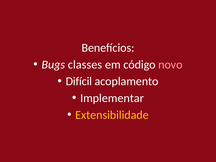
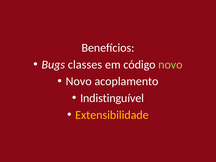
novo colour: pink -> light green (170, 65)
Difícil: Difícil -> Novo (79, 81)
Implementar: Implementar -> Indistinguível (112, 98)
